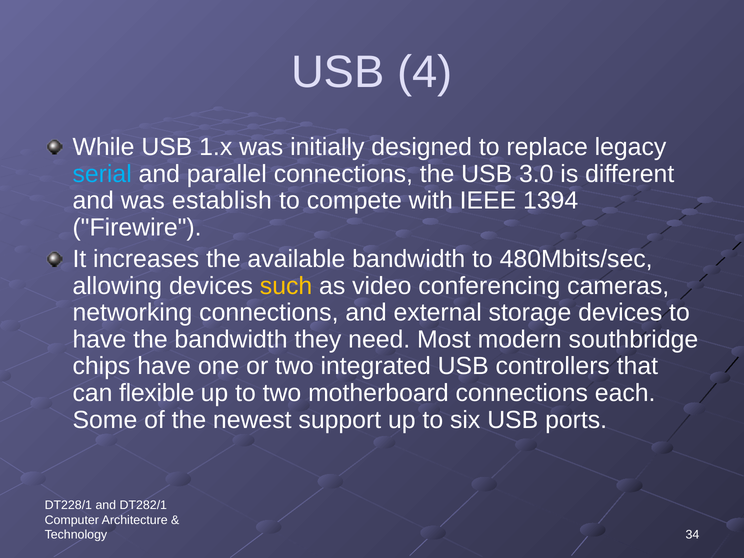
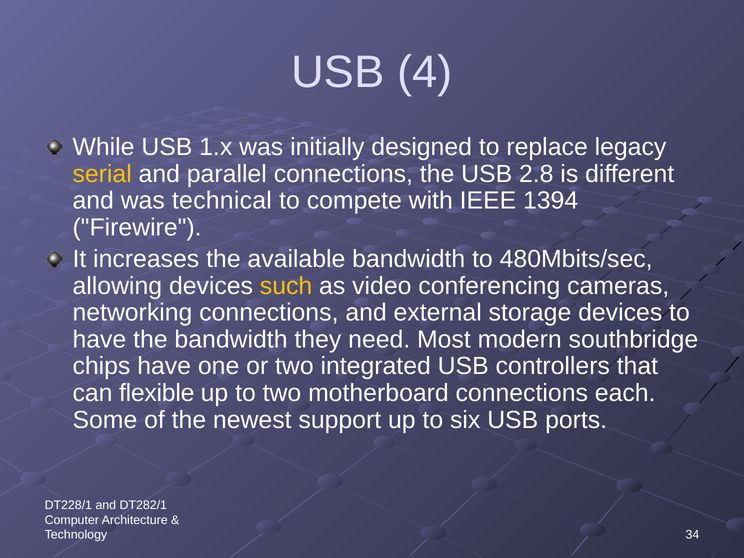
serial colour: light blue -> yellow (102, 174)
3.0: 3.0 -> 2.8 (536, 174)
establish: establish -> technical (222, 201)
